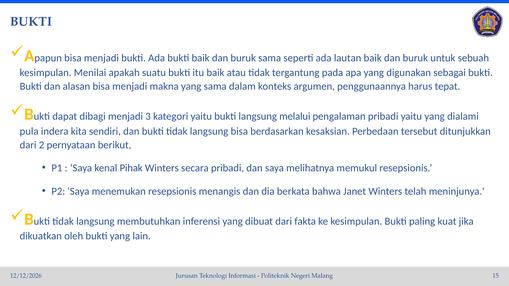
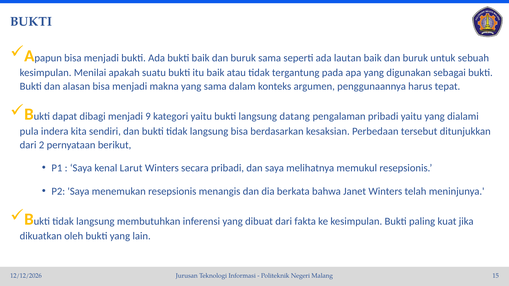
3: 3 -> 9 (148, 117)
melalui: melalui -> datang (295, 117)
Pihak: Pihak -> Larut (131, 168)
